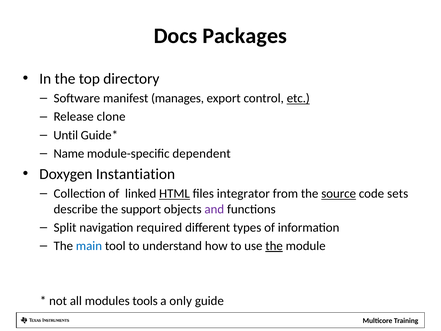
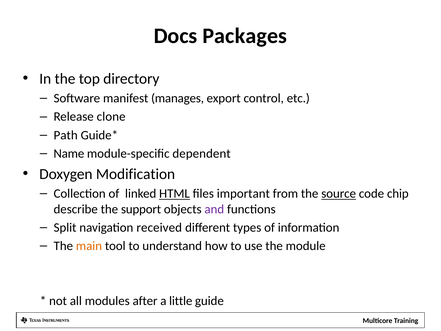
etc underline: present -> none (298, 98)
Until: Until -> Path (66, 135)
Instantiation: Instantiation -> Modification (136, 174)
integrator: integrator -> important (243, 194)
sets: sets -> chip (398, 194)
required: required -> received (159, 227)
main colour: blue -> orange (89, 246)
the underline: present -> none (274, 246)
tools: tools -> after (145, 301)
only: only -> little (181, 301)
